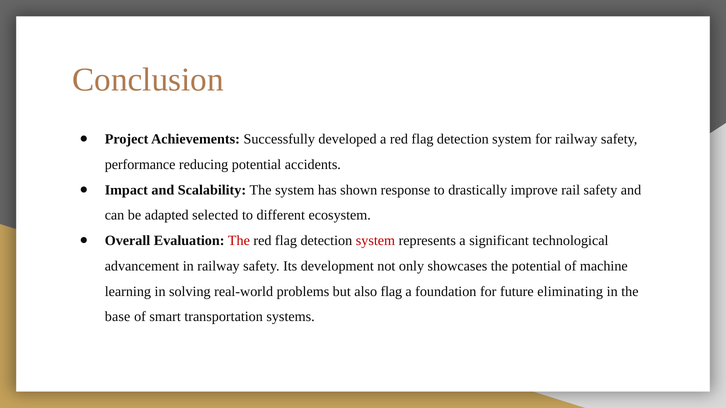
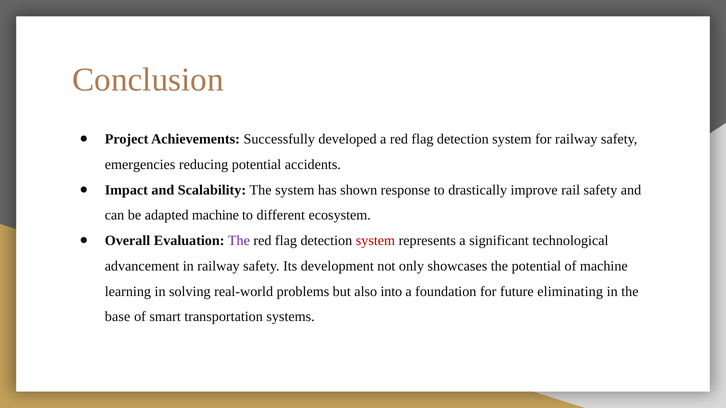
performance: performance -> emergencies (140, 165)
adapted selected: selected -> machine (215, 215)
The colour: red -> purple (239, 241)
also flag: flag -> into (391, 292)
